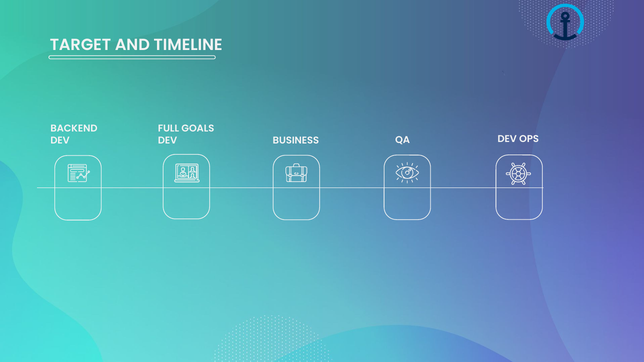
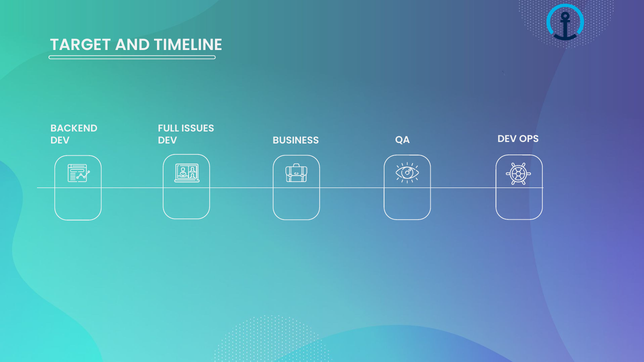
GOALS: GOALS -> ISSUES (198, 129)
